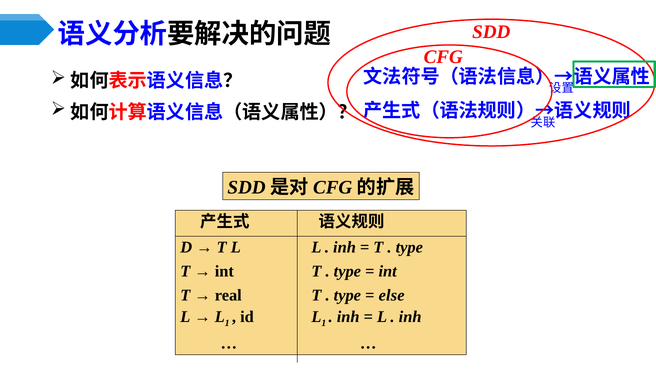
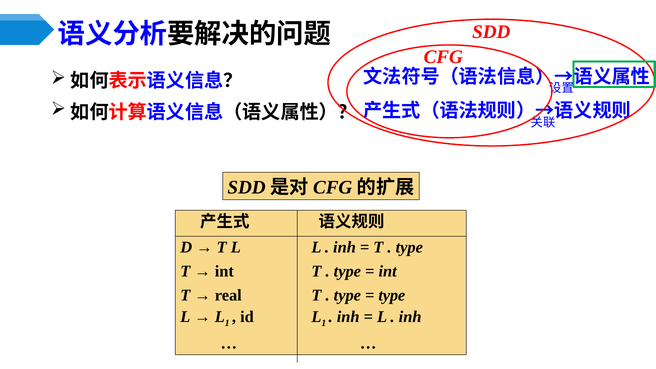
else: else -> type (392, 295)
